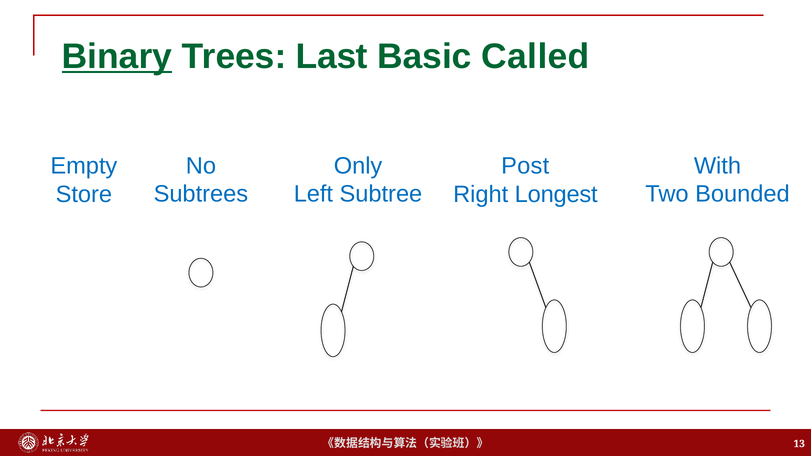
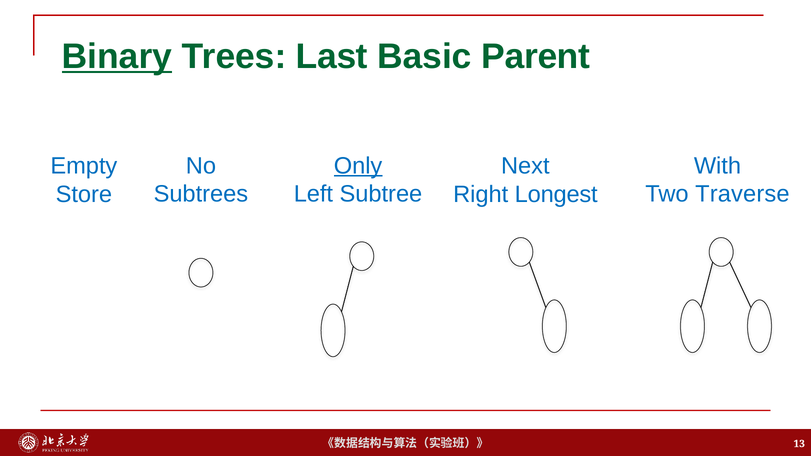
Called: Called -> Parent (536, 57)
Only underline: none -> present (358, 166)
Post: Post -> Next (525, 166)
Bounded: Bounded -> Traverse (742, 194)
